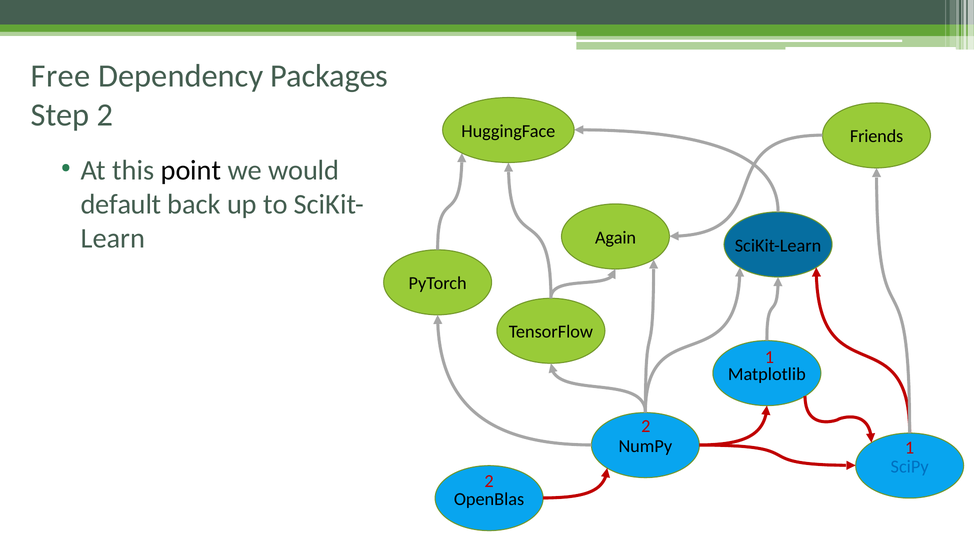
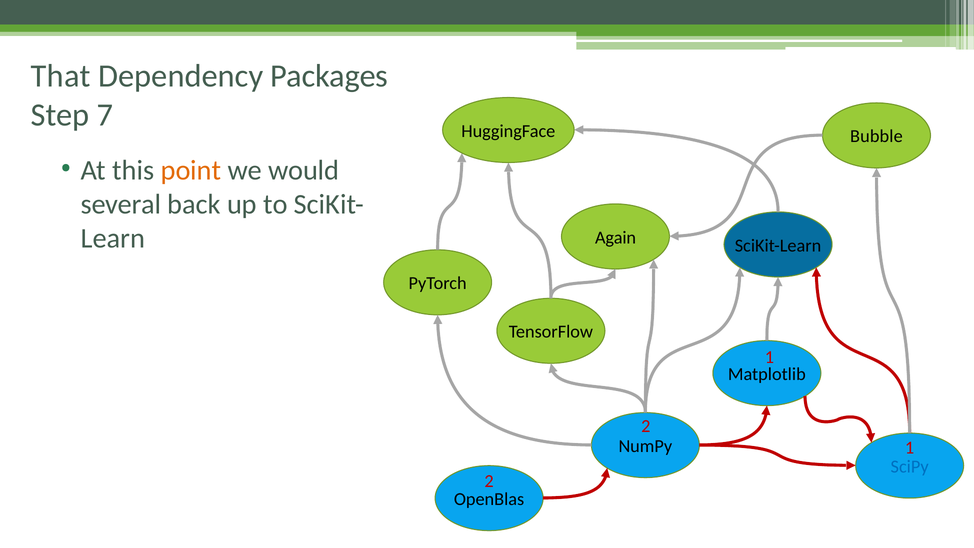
Free: Free -> That (61, 76)
Step 2: 2 -> 7 (105, 115)
Friends: Friends -> Bubble (876, 136)
point colour: black -> orange (191, 170)
default: default -> several (121, 204)
